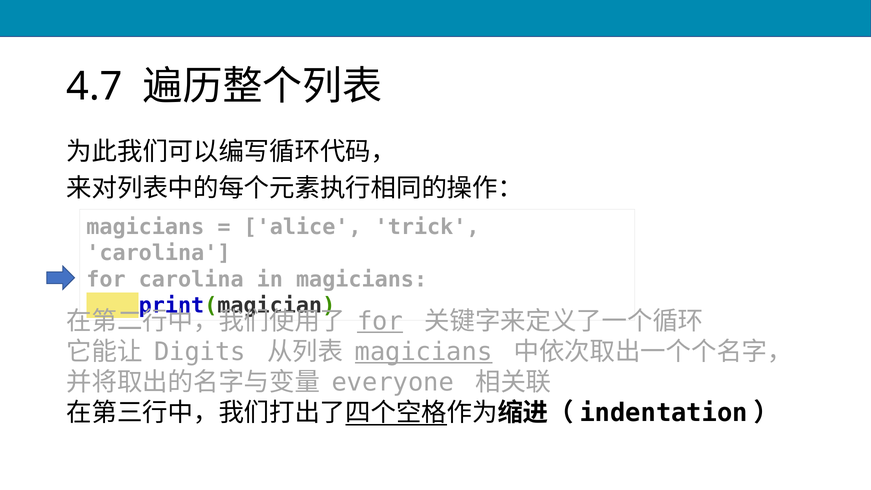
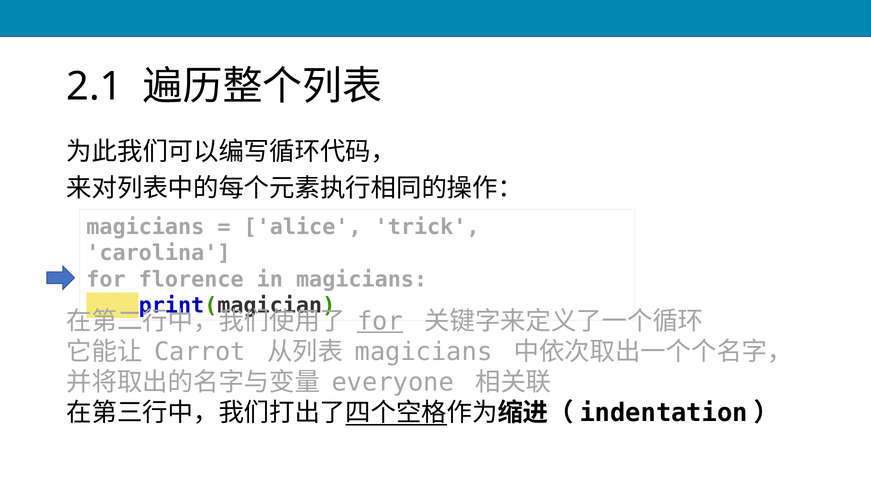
4.7: 4.7 -> 2.1 (95, 86)
for carolina: carolina -> florence (191, 279)
Digits: Digits -> Carrot (200, 352)
magicians underline: present -> none (424, 352)
